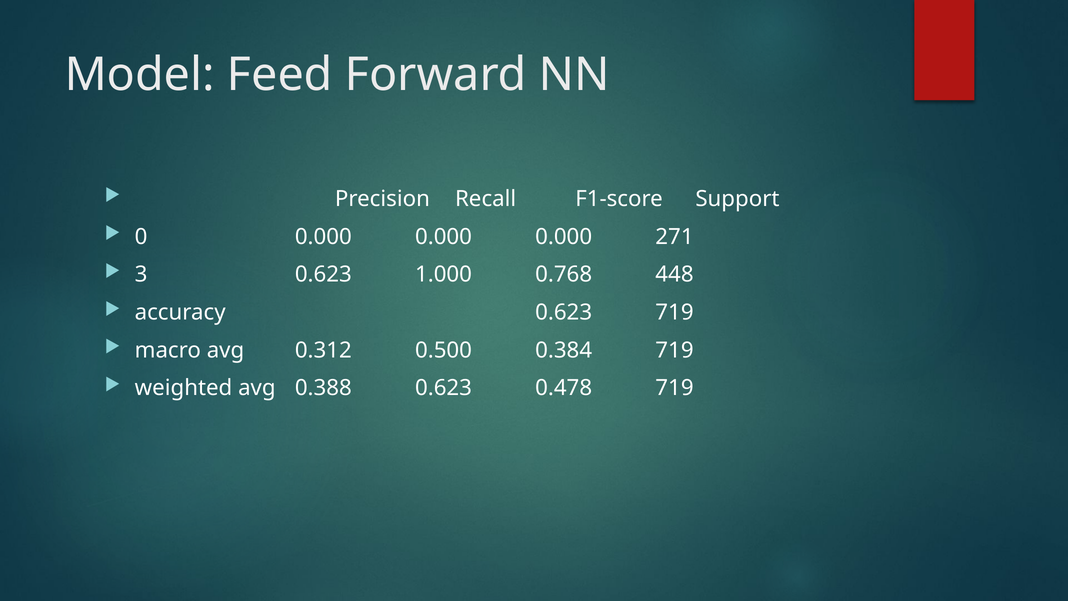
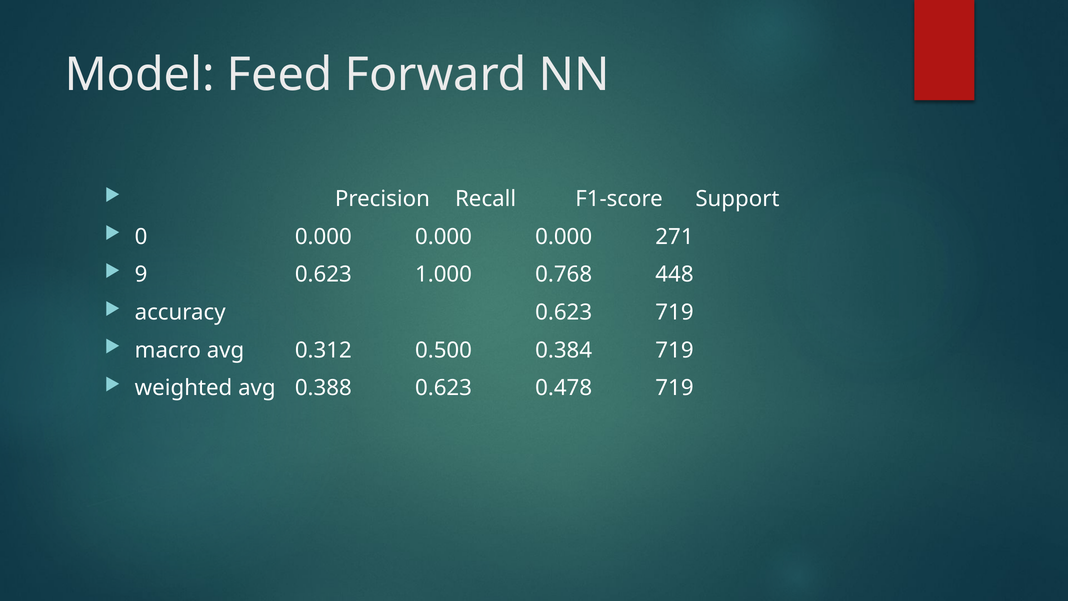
3: 3 -> 9 (141, 274)
